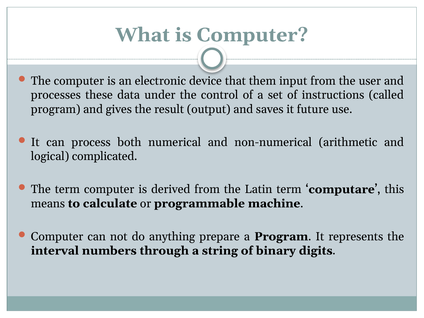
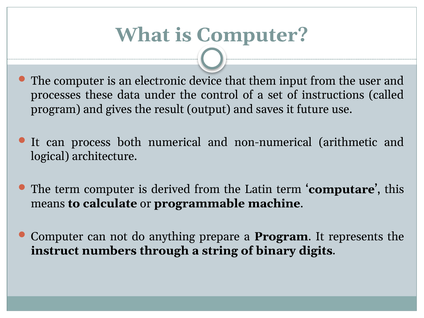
complicated: complicated -> architecture (105, 156)
interval: interval -> instruct (55, 251)
